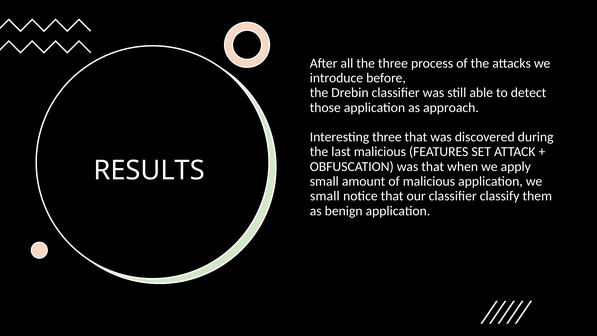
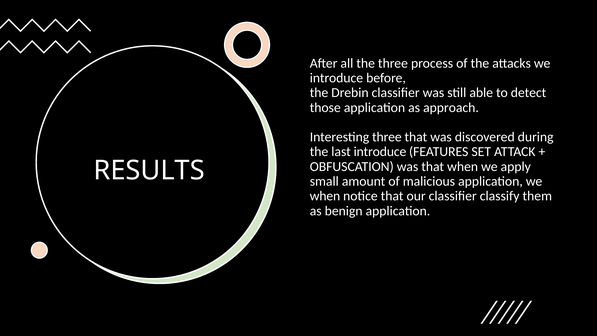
last malicious: malicious -> introduce (380, 152)
small: small -> when (325, 196)
